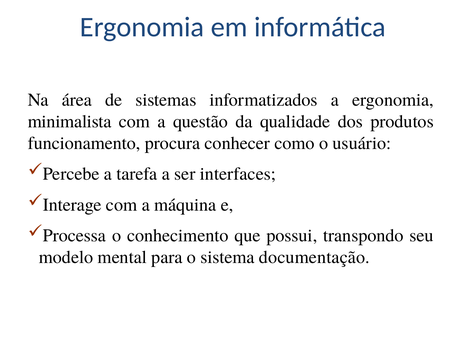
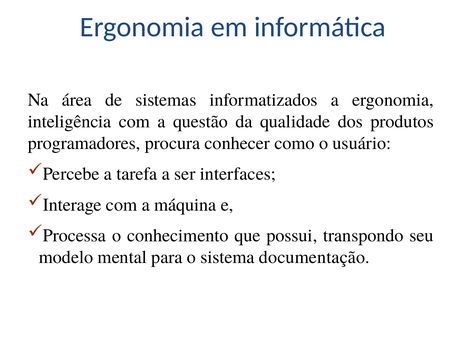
minimalista: minimalista -> inteligência (70, 122)
funcionamento: funcionamento -> programadores (84, 143)
